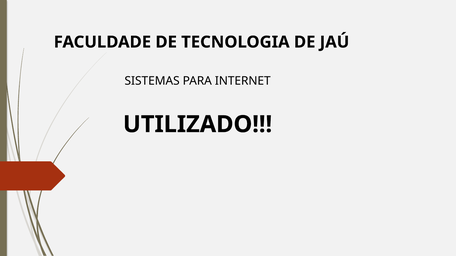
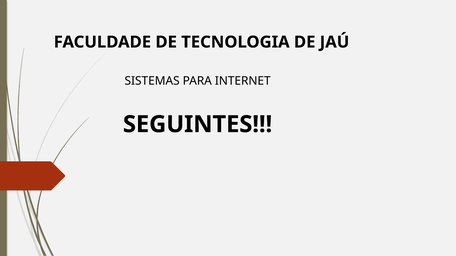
UTILIZADO: UTILIZADO -> SEGUINTES (198, 125)
